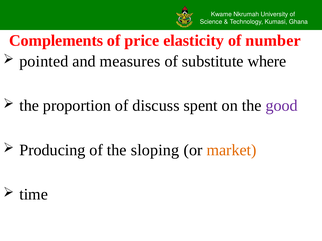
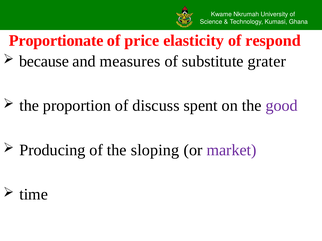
Complements: Complements -> Proportionate (56, 41)
number: number -> respond (273, 41)
pointed: pointed -> because (44, 61)
where: where -> grater (267, 61)
market colour: orange -> purple (232, 150)
